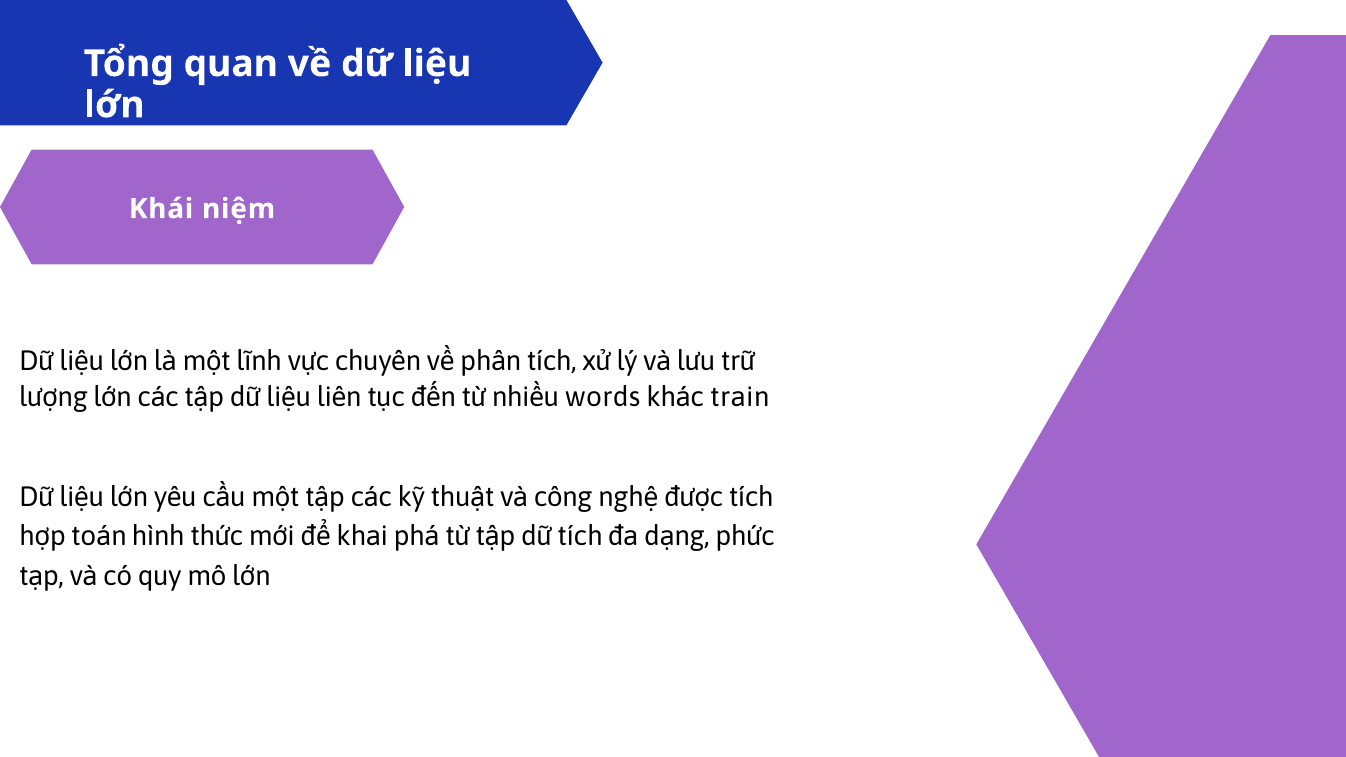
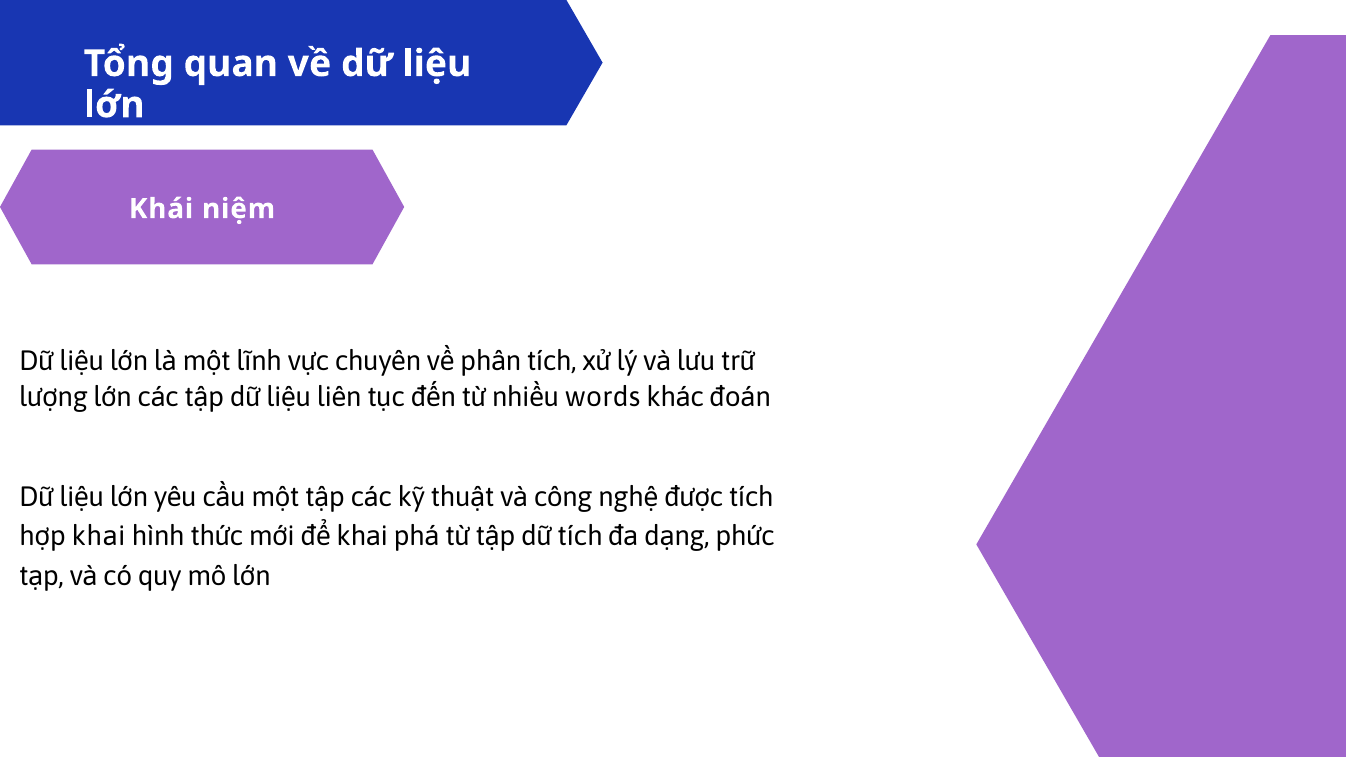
train: train -> đoán (740, 397)
hợp toán: toán -> khai (99, 537)
